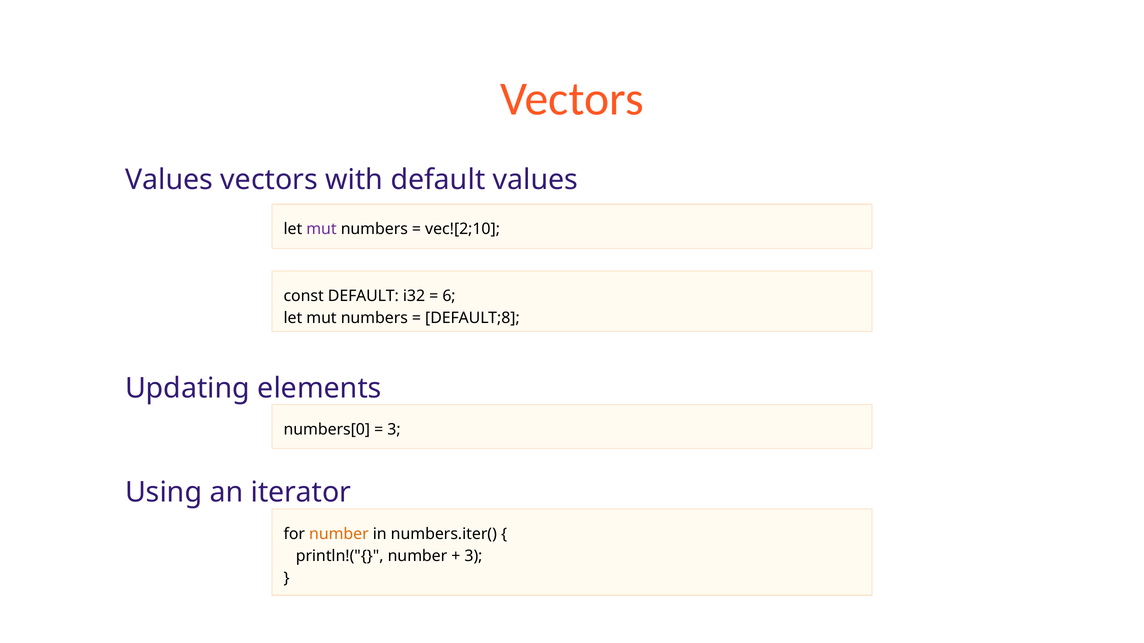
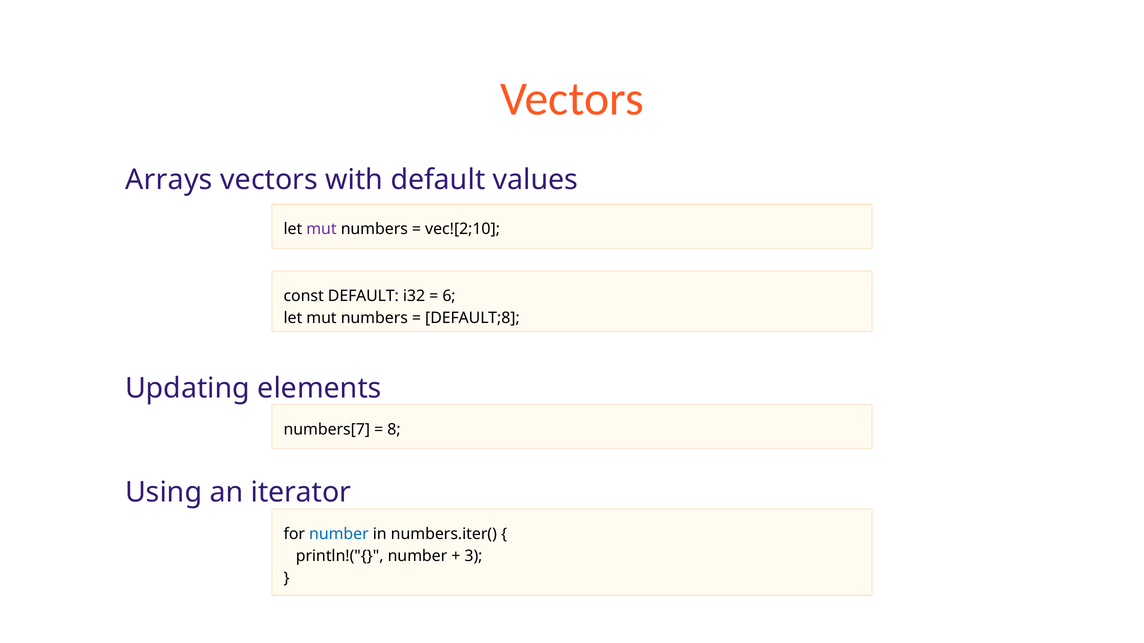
Values: Values -> Arrays (169, 180)
numbers[0: numbers[0 -> numbers[7 (327, 430)
3: 3 -> 8 (394, 430)
number colour: orange -> blue (339, 535)
